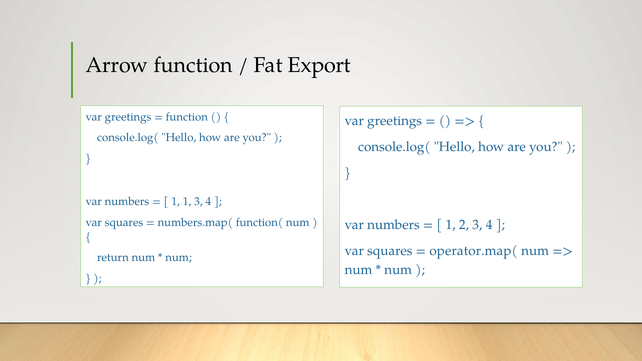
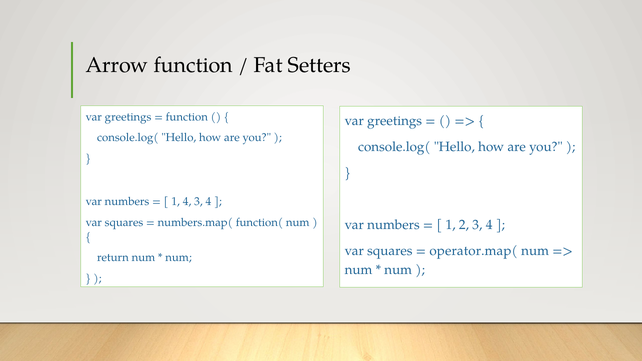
Export: Export -> Setters (319, 65)
1 1: 1 -> 4 (187, 202)
